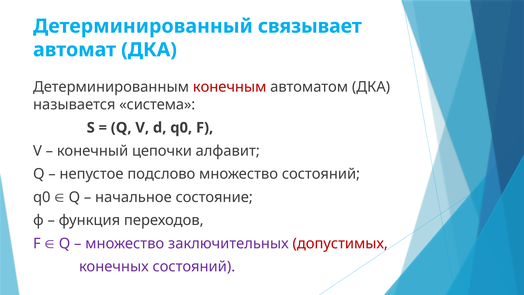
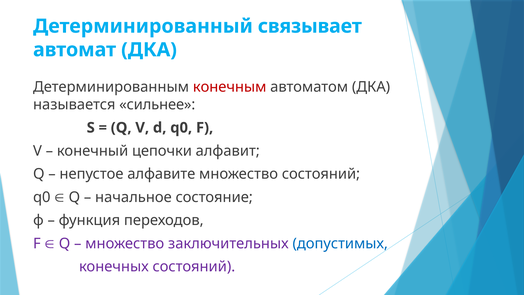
система: система -> сильнее (157, 104)
подслово: подслово -> алфавите (161, 174)
допустимых colour: red -> blue (340, 243)
